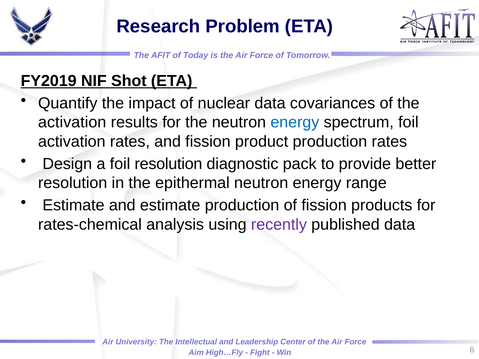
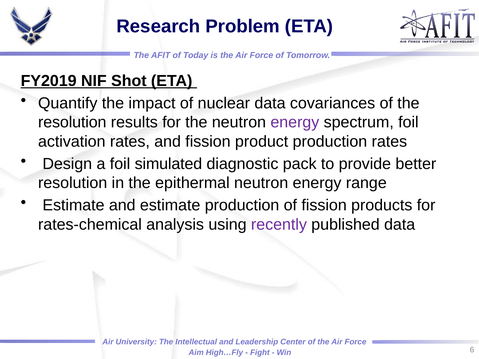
activation: activation -> resolution (72, 122)
energy colour: blue -> purple (295, 122)
foil resolution: resolution -> simulated (168, 164)
